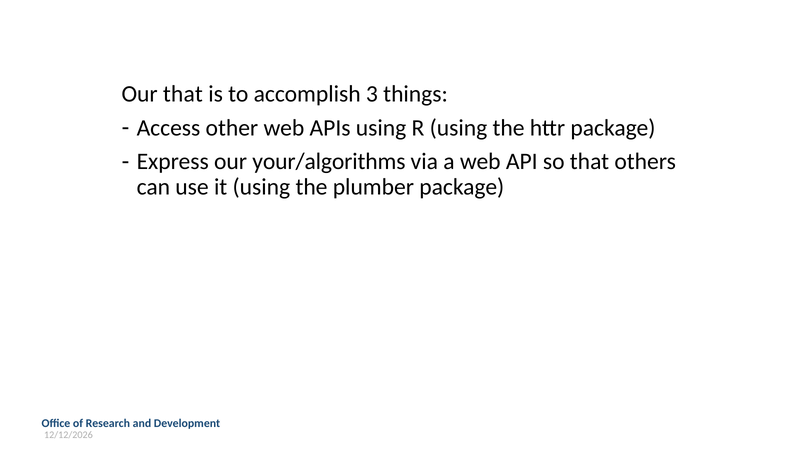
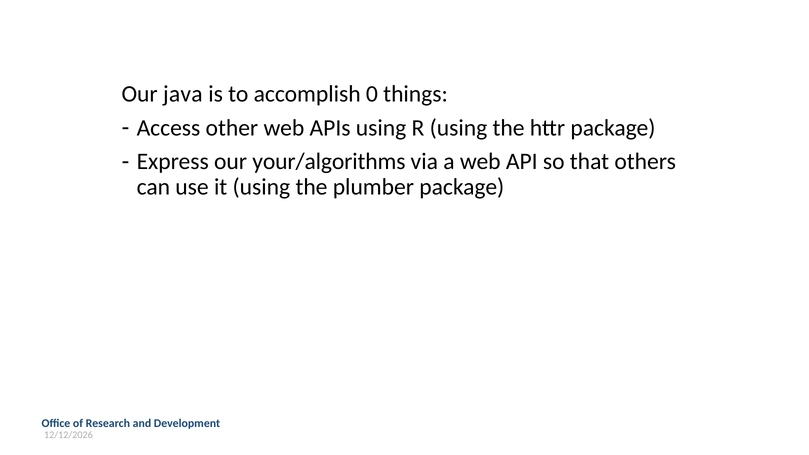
Our that: that -> java (183, 94)
3: 3 -> 0 (372, 94)
